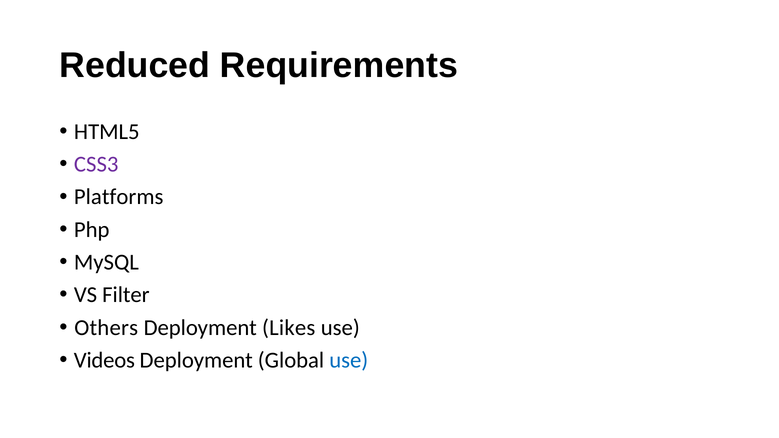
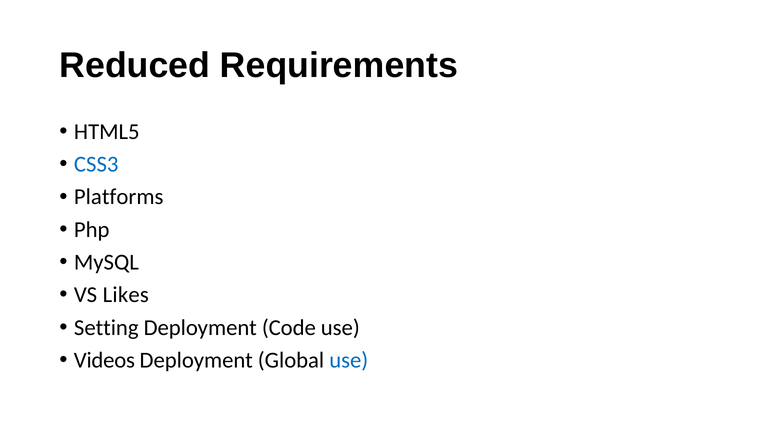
CSS3 colour: purple -> blue (96, 164)
Filter: Filter -> Likes (126, 295)
Others: Others -> Setting (106, 328)
Likes: Likes -> Code (289, 328)
